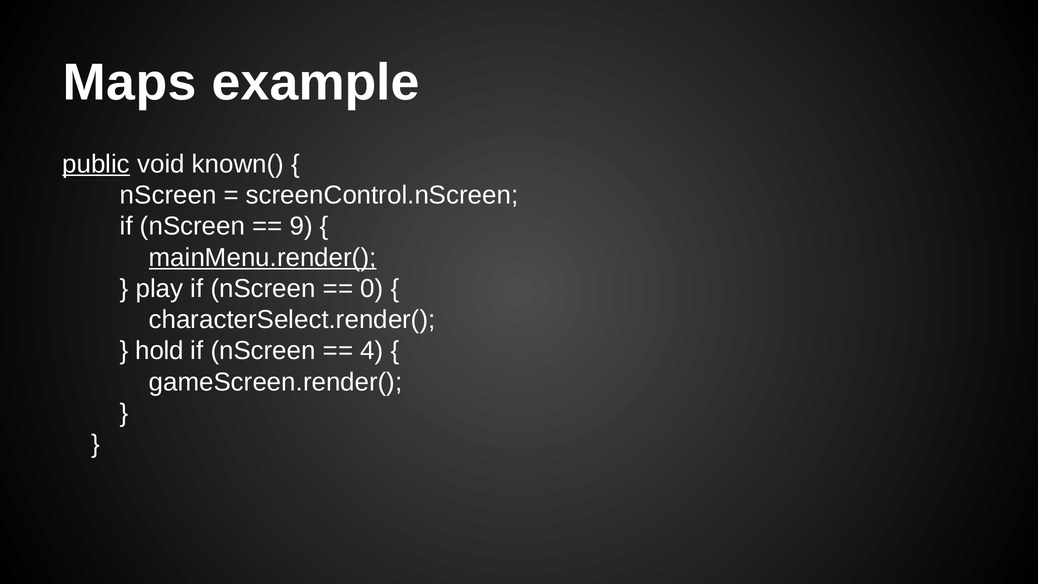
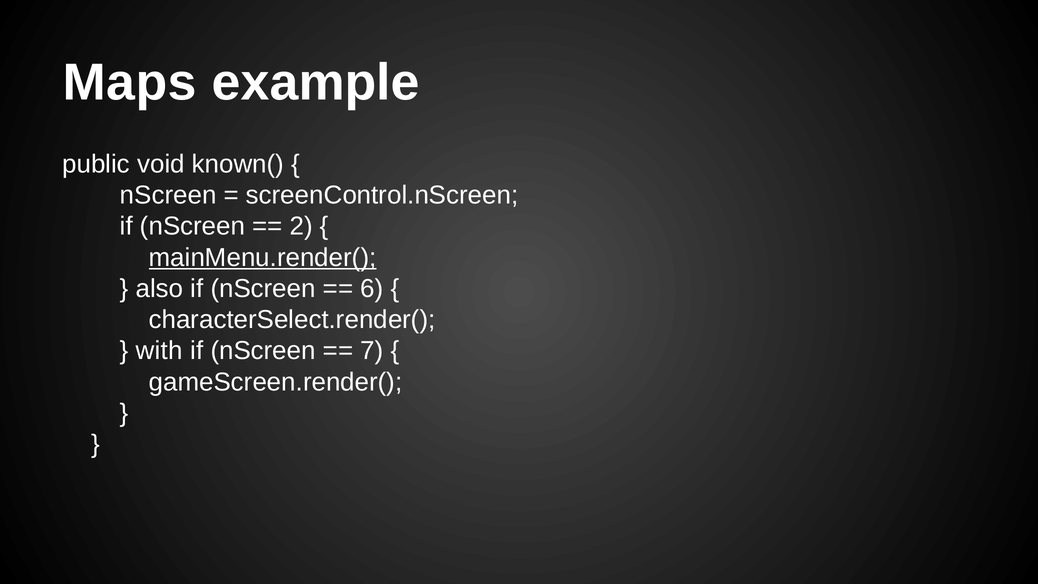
public underline: present -> none (96, 164)
9: 9 -> 2 (301, 226)
play: play -> also (159, 289)
0: 0 -> 6 (372, 289)
hold: hold -> with (159, 351)
4: 4 -> 7 (372, 351)
